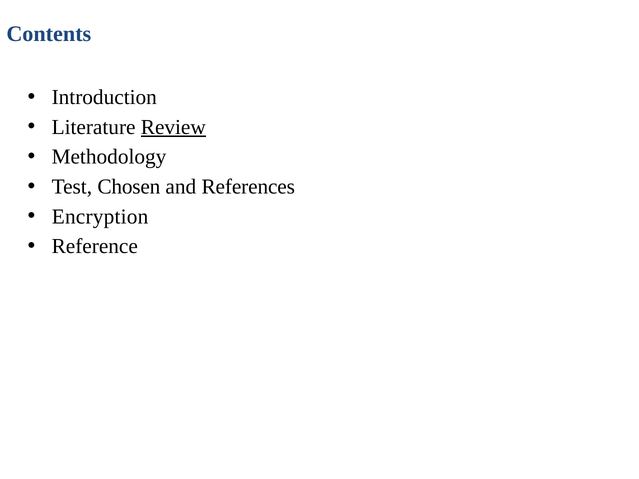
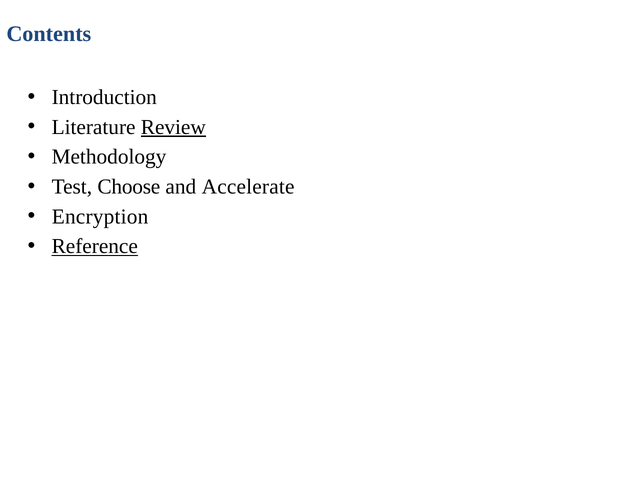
Chosen: Chosen -> Choose (129, 187)
References: References -> Accelerate (248, 187)
Reference underline: none -> present (95, 246)
